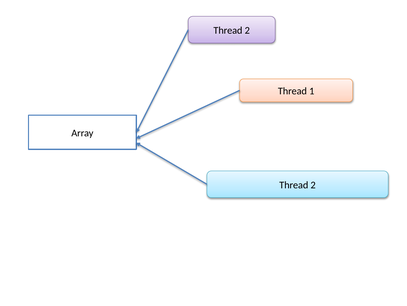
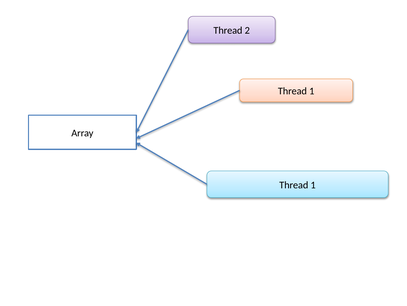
2: 2 -> 1 (313, 185)
